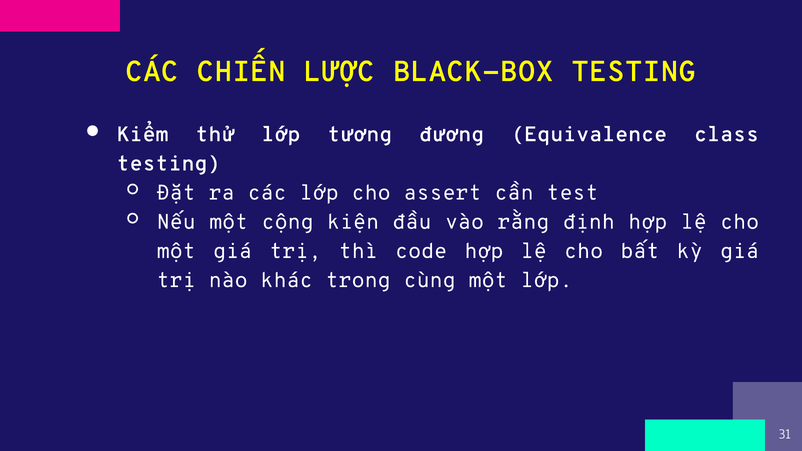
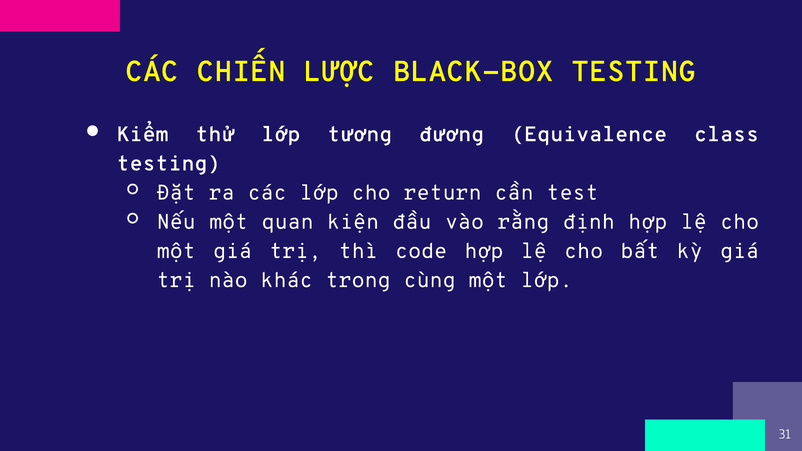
assert: assert -> return (443, 193)
cộng: cộng -> quan (288, 222)
